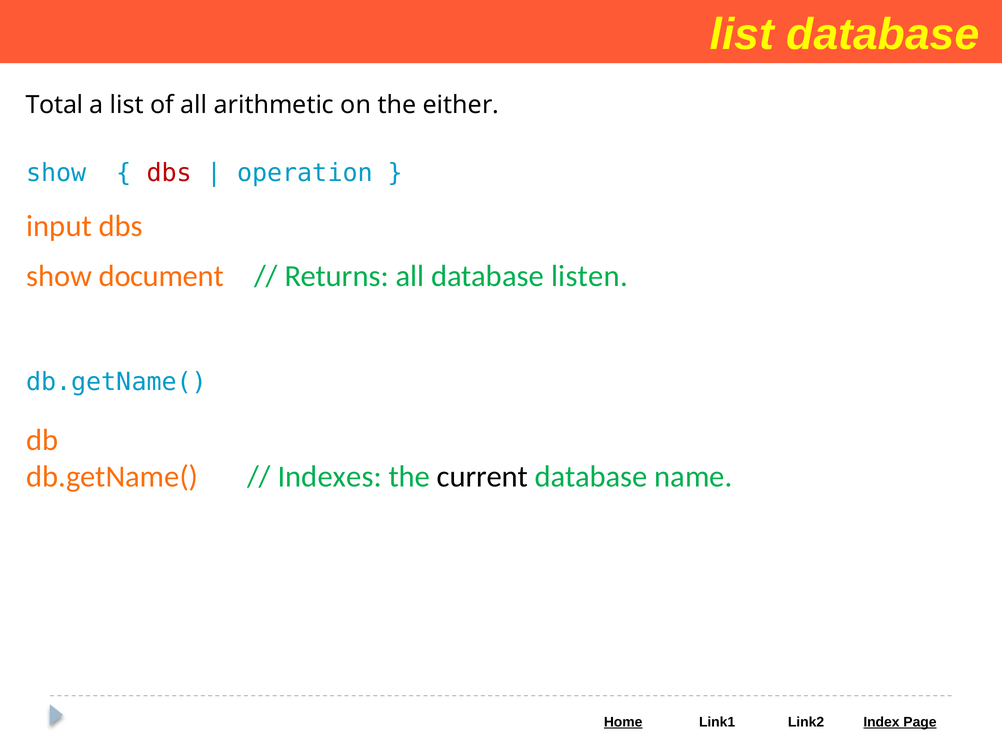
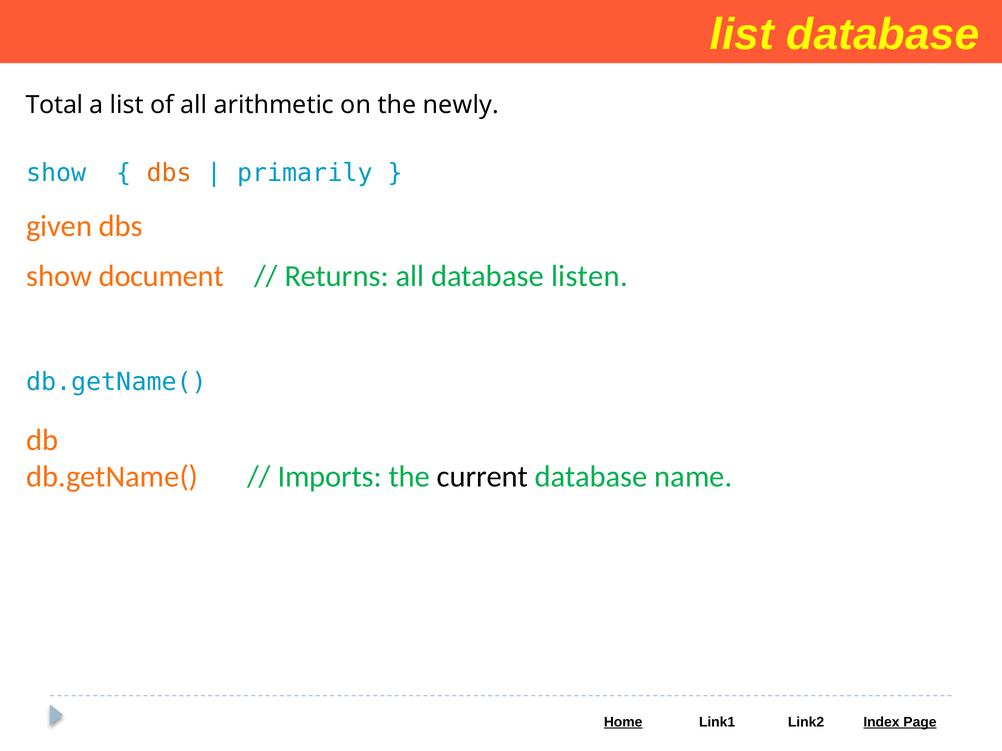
either: either -> newly (461, 105)
dbs colour: red -> orange (169, 173)
operation: operation -> primarily (305, 173)
input: input -> given (59, 227)
Indexes: Indexes -> Imports (330, 477)
